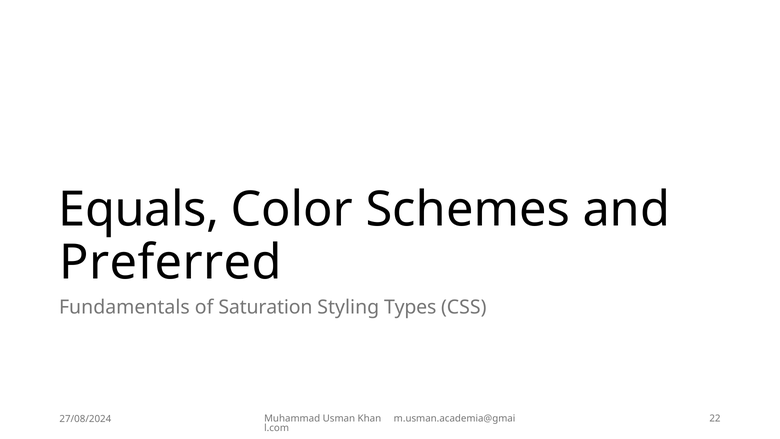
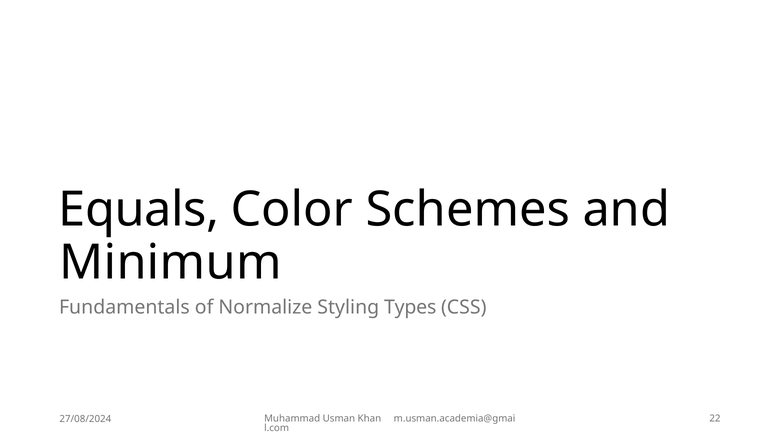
Preferred: Preferred -> Minimum (170, 262)
Saturation: Saturation -> Normalize (265, 307)
